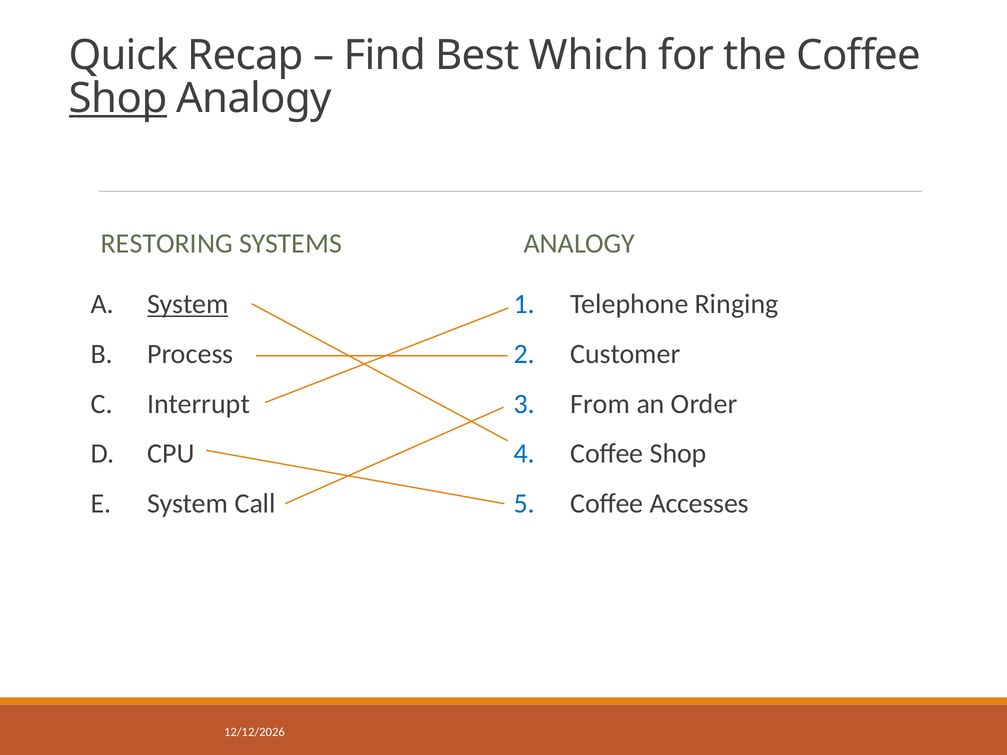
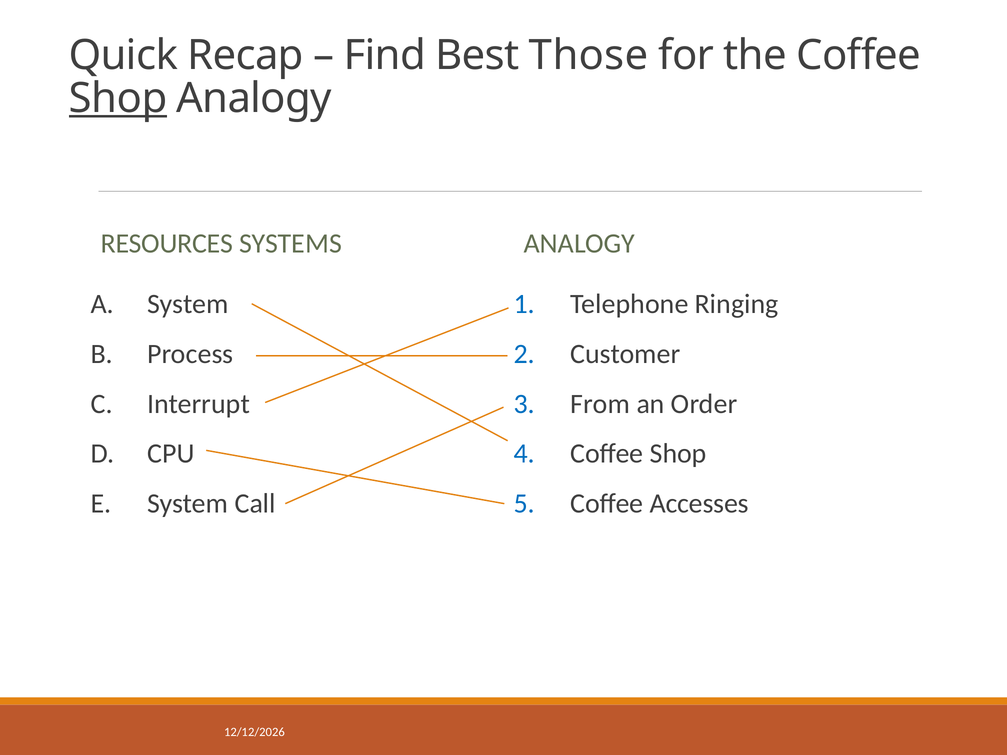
Which: Which -> Those (589, 56)
RESTORING: RESTORING -> RESOURCES (167, 244)
System underline: present -> none (188, 304)
